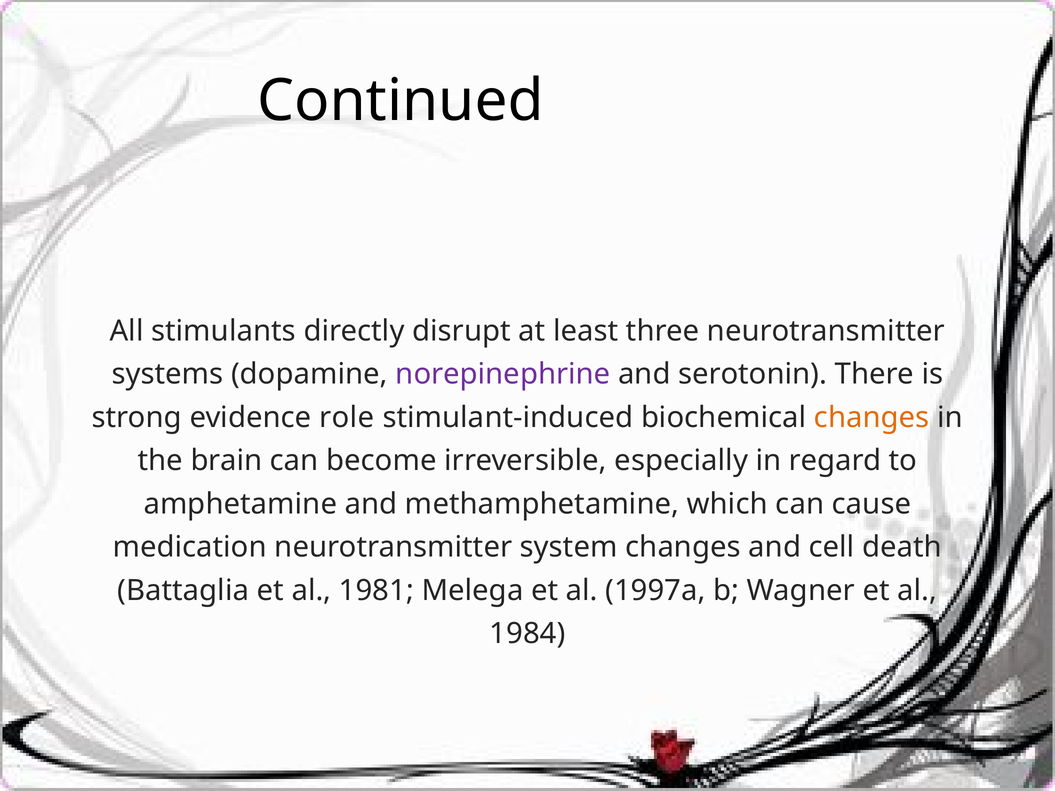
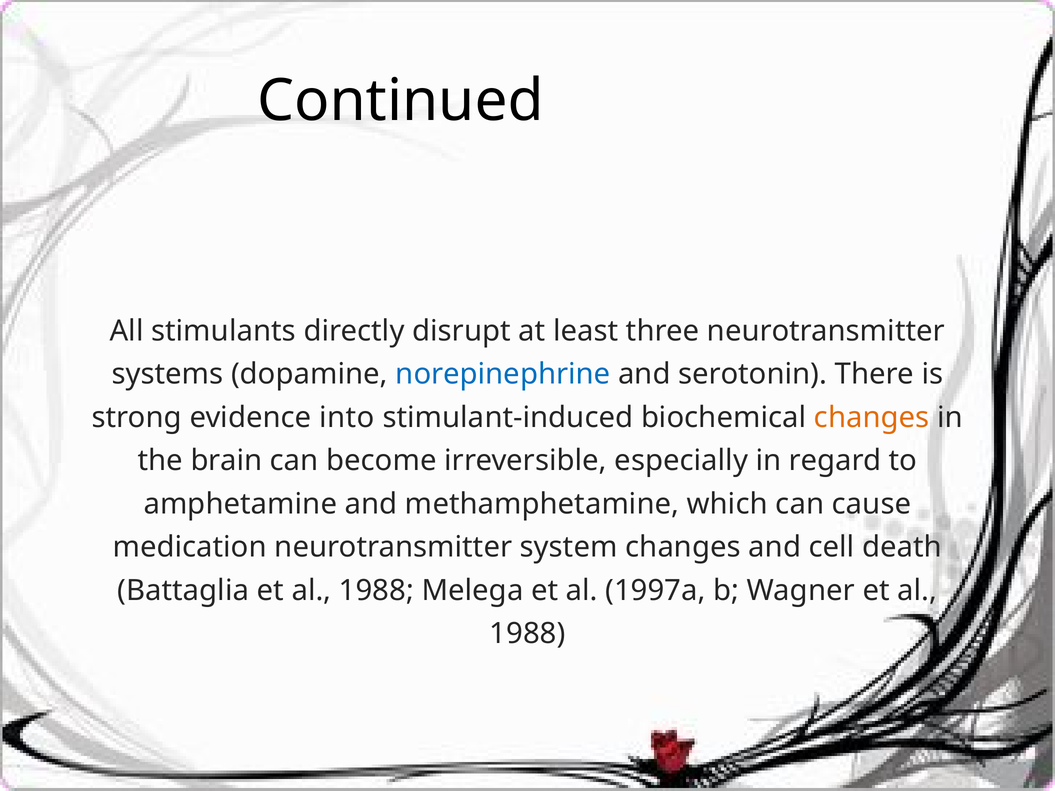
norepinephrine colour: purple -> blue (503, 374)
role: role -> into (347, 418)
Battaglia et al 1981: 1981 -> 1988 (376, 591)
1984: 1984 -> 1988 (527, 634)
